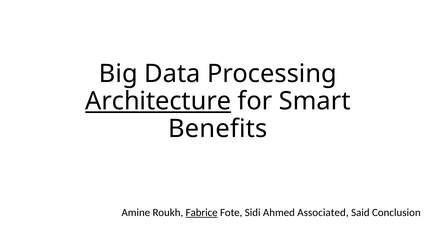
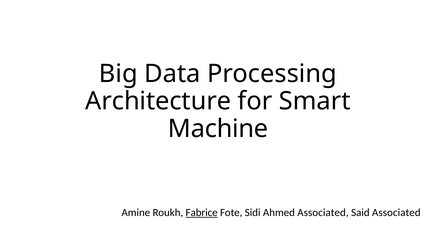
Architecture underline: present -> none (158, 101)
Benefits: Benefits -> Machine (218, 129)
Said Conclusion: Conclusion -> Associated (396, 213)
